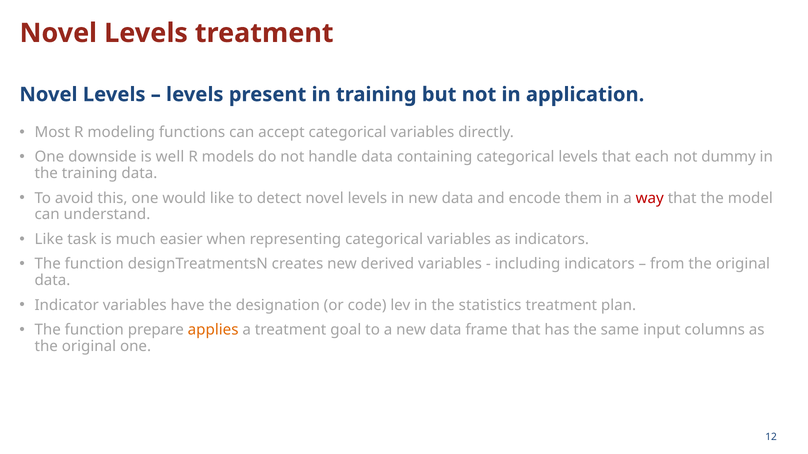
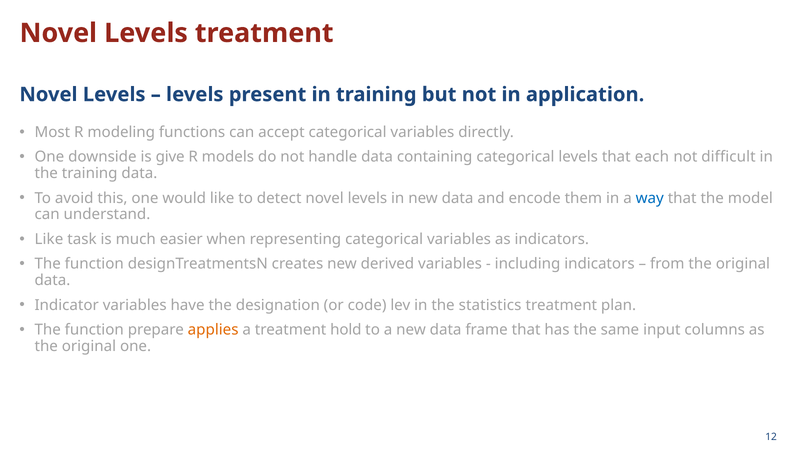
well: well -> give (170, 157)
dummy: dummy -> difficult (728, 157)
way colour: red -> blue (650, 198)
goal: goal -> hold (346, 330)
